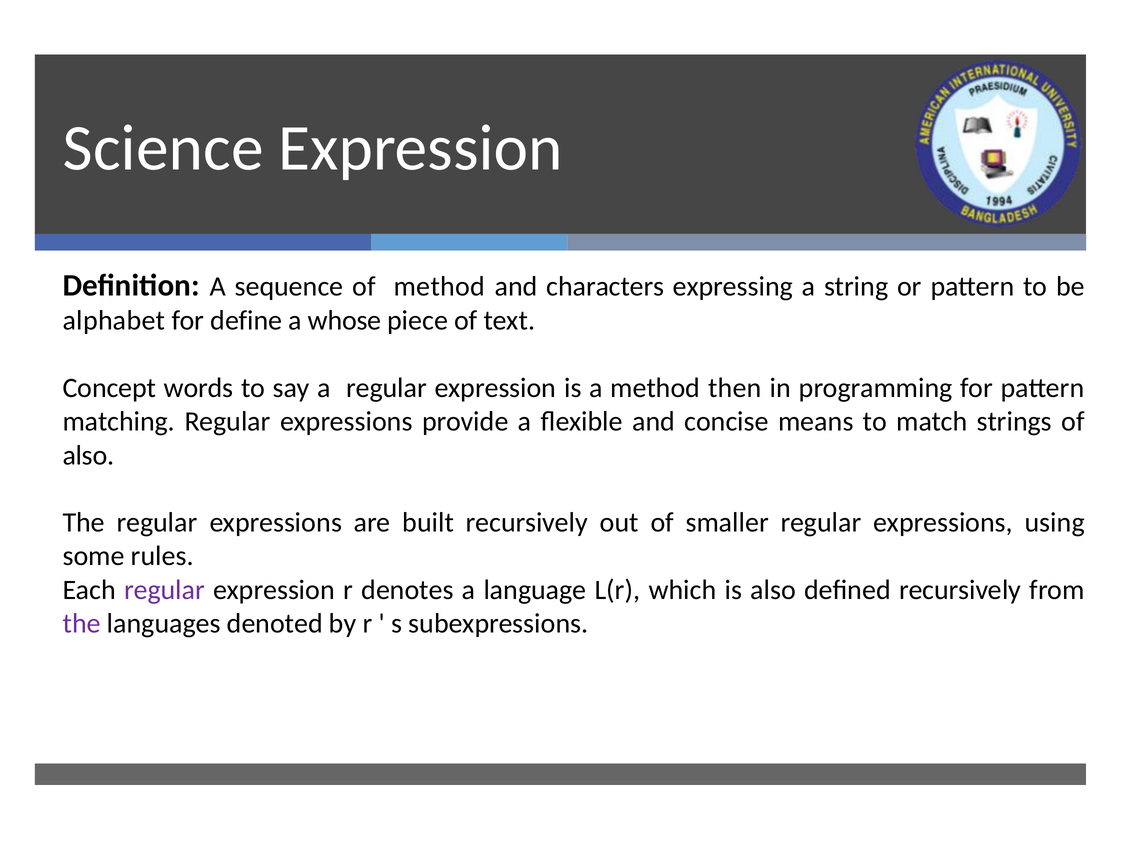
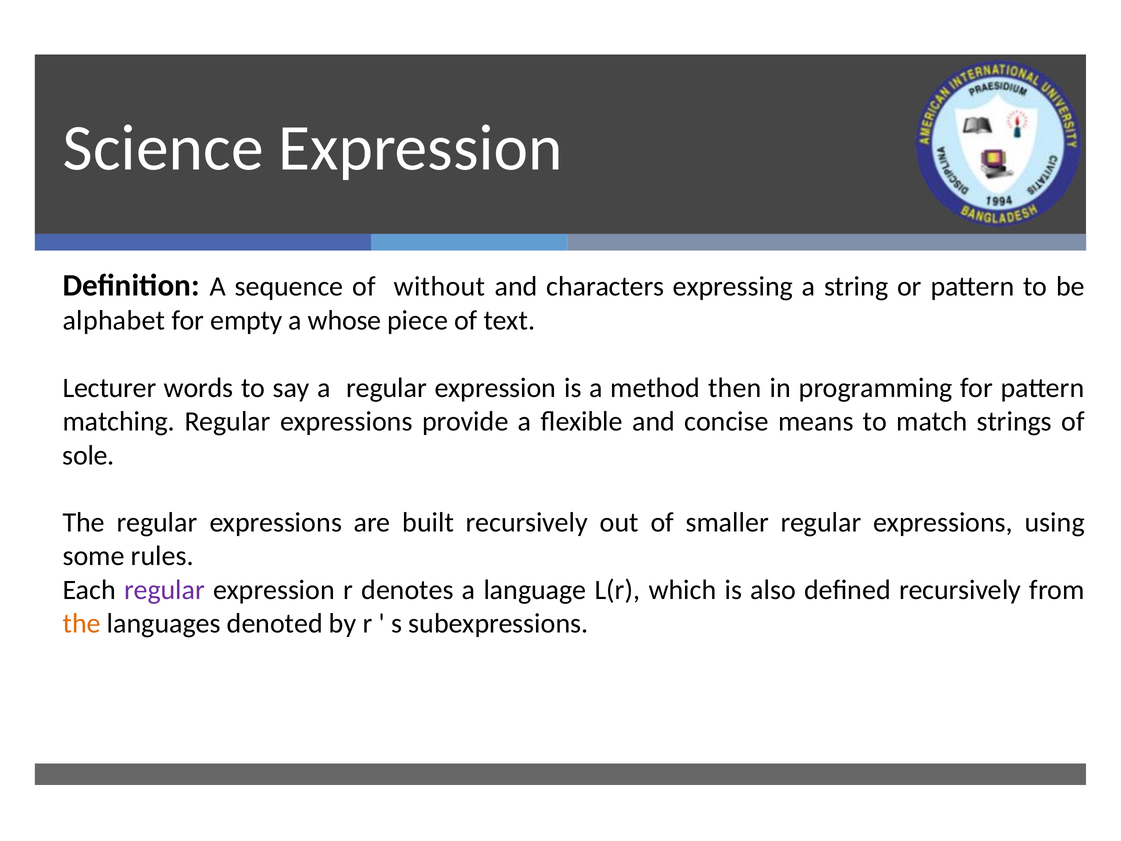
of method: method -> without (439, 286)
define: define -> empty (246, 321)
Concept: Concept -> Lecturer (109, 388)
also: also -> sole (88, 455)
the colour: purple -> orange (82, 623)
